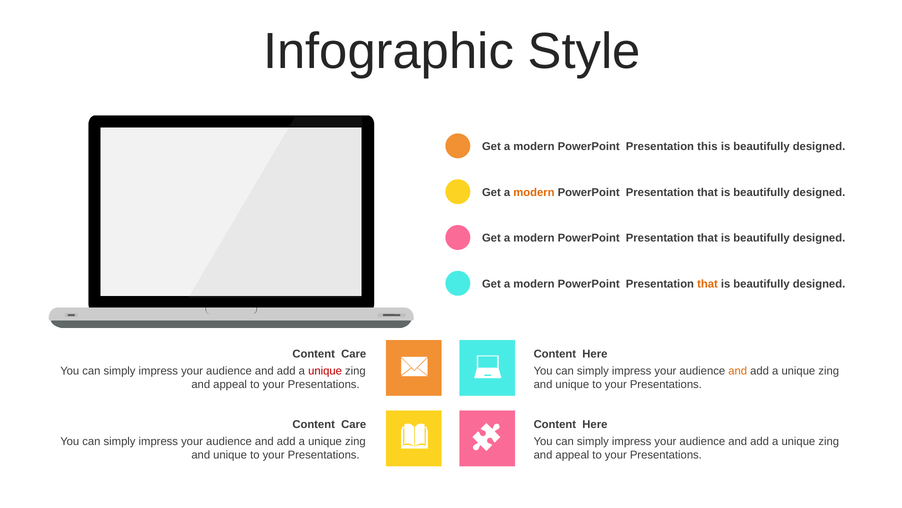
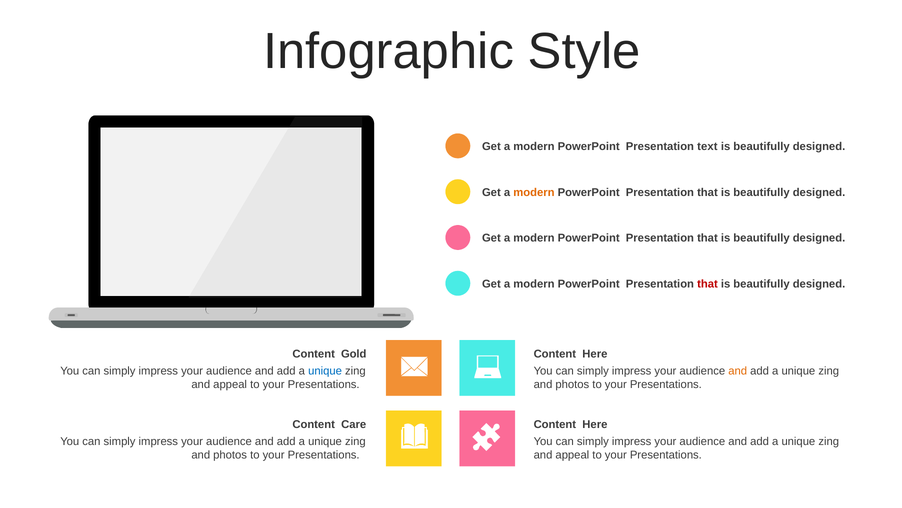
this: this -> text (707, 146)
that colour: orange -> red (707, 284)
Care: Care -> Gold (354, 353)
unique colour: red -> blue (325, 370)
unique: unique -> photos (572, 384)
unique: unique -> photos (230, 454)
